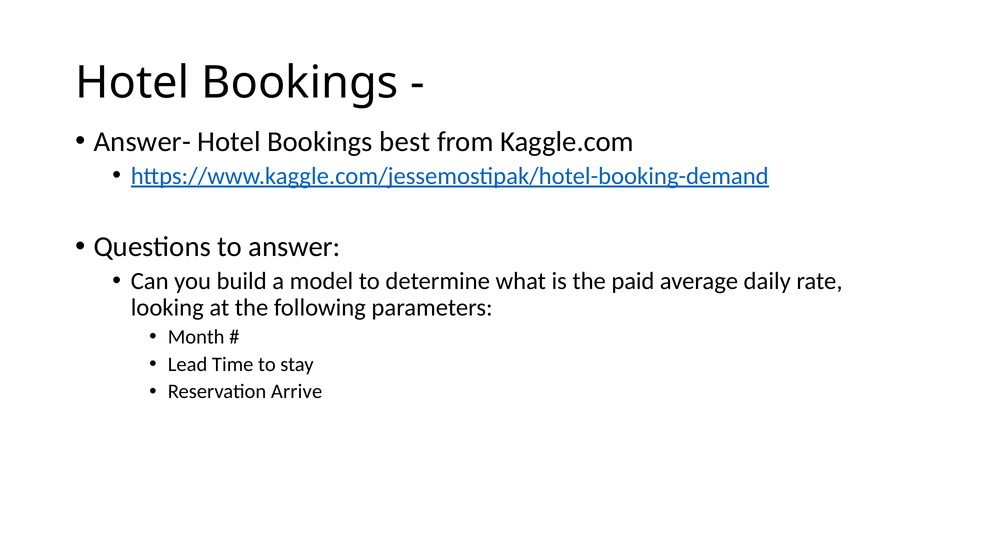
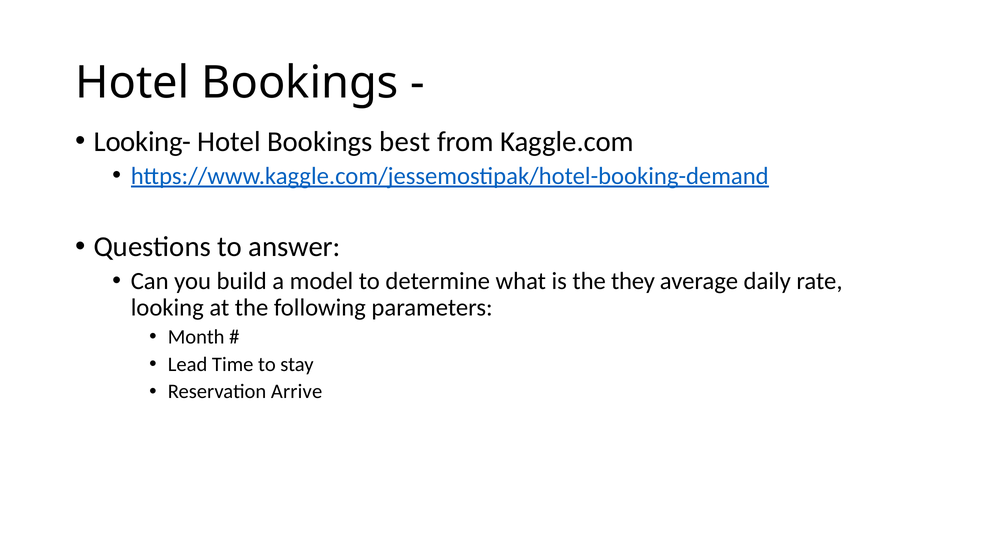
Answer-: Answer- -> Looking- (142, 142)
paid: paid -> they (633, 281)
